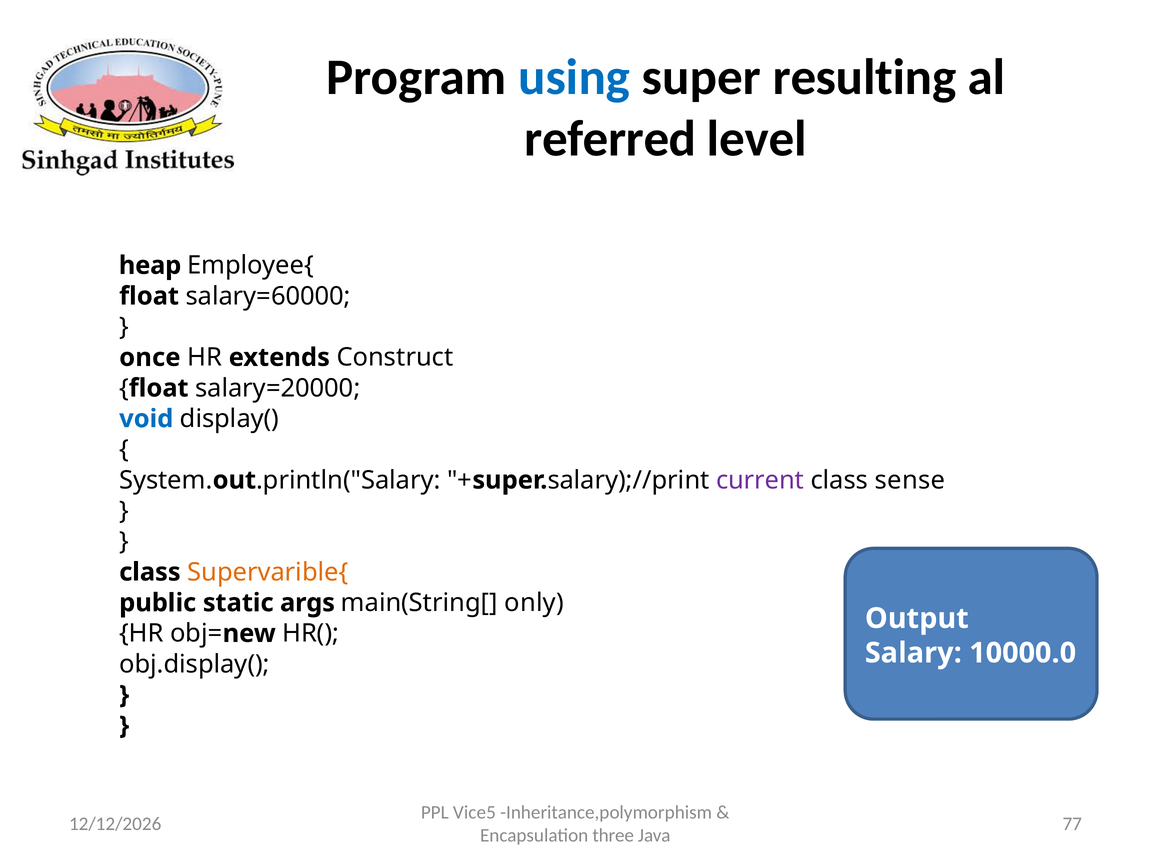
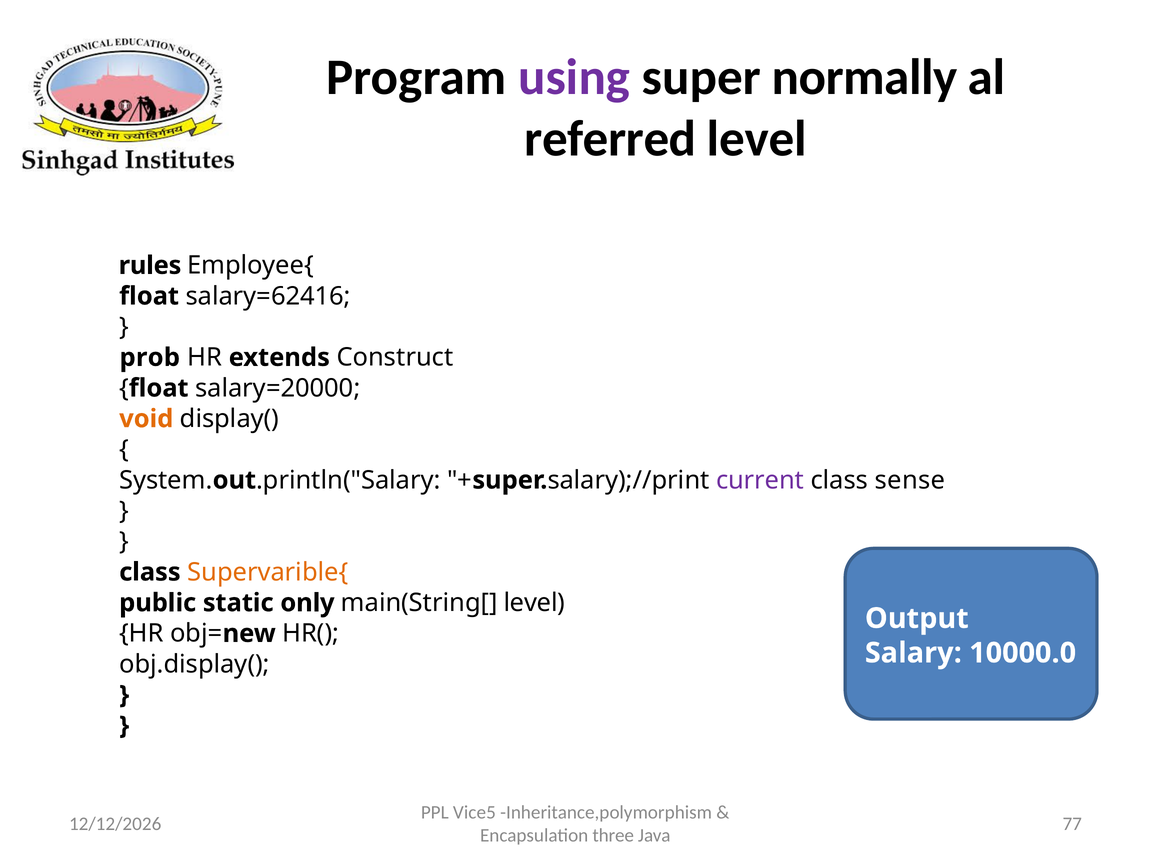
using colour: blue -> purple (574, 78)
resulting: resulting -> normally (865, 78)
heap: heap -> rules (150, 266)
salary=60000: salary=60000 -> salary=62416 (268, 296)
once: once -> prob (150, 358)
void colour: blue -> orange (146, 419)
args: args -> only (307, 603)
main(String[ only: only -> level (534, 603)
